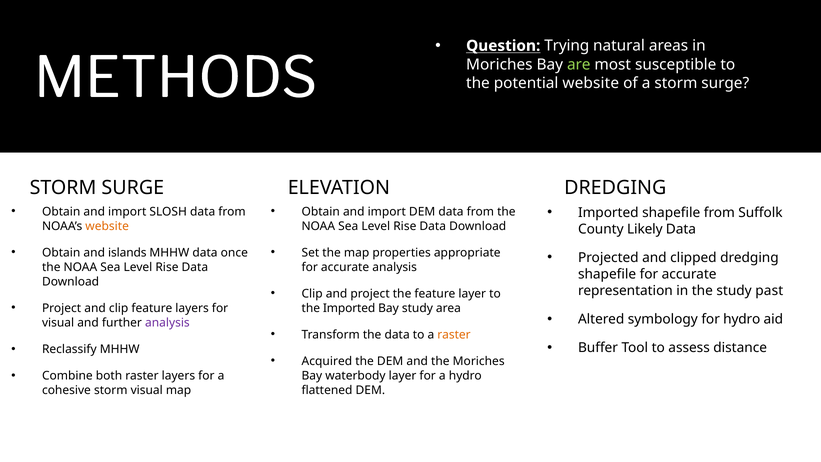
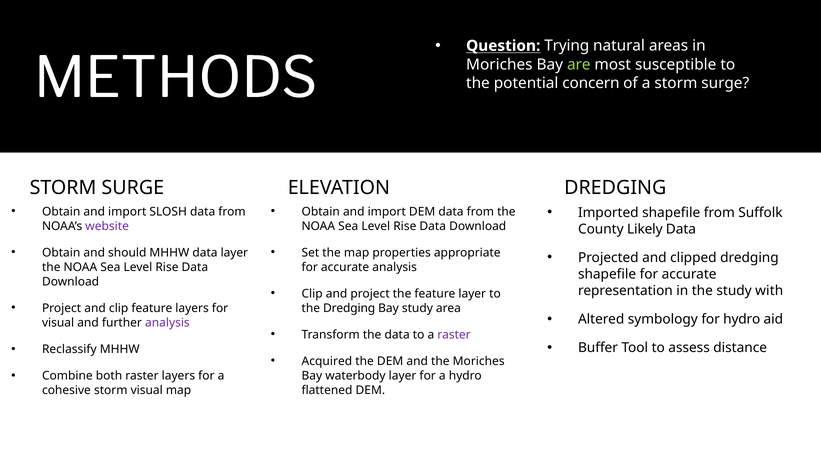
potential website: website -> concern (591, 83)
website colour: orange -> purple (107, 226)
islands: islands -> should (127, 252)
data once: once -> layer (234, 252)
past: past -> with (769, 291)
the Imported: Imported -> Dredging (349, 308)
raster colour: orange -> purple (454, 335)
